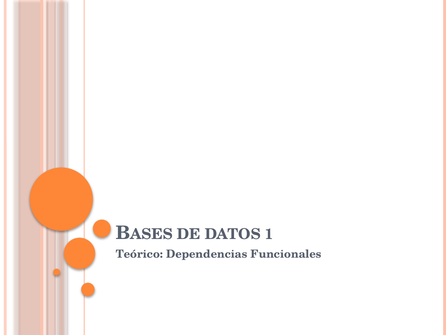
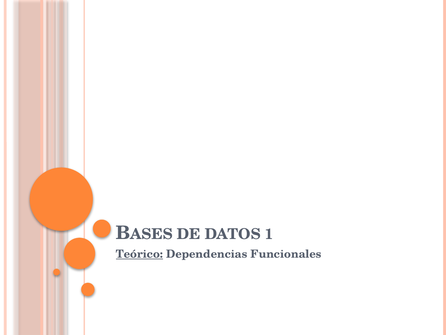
Teórico underline: none -> present (139, 254)
